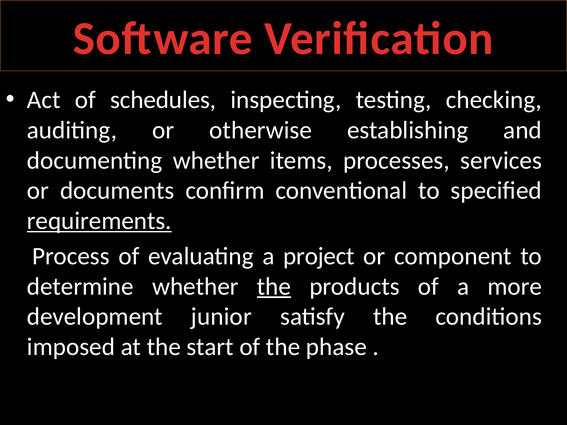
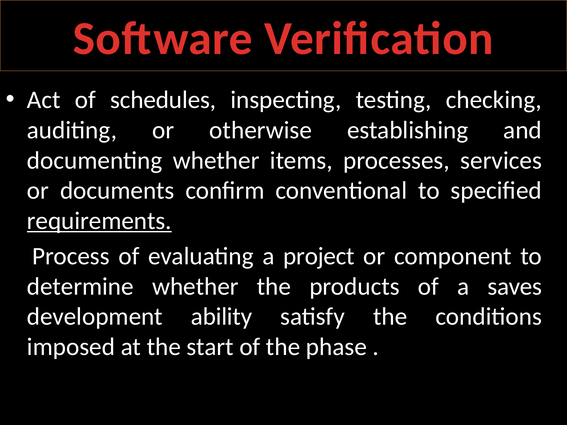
the underline: present -> none (274, 287)
more: more -> saves (515, 287)
junior: junior -> ability (222, 317)
